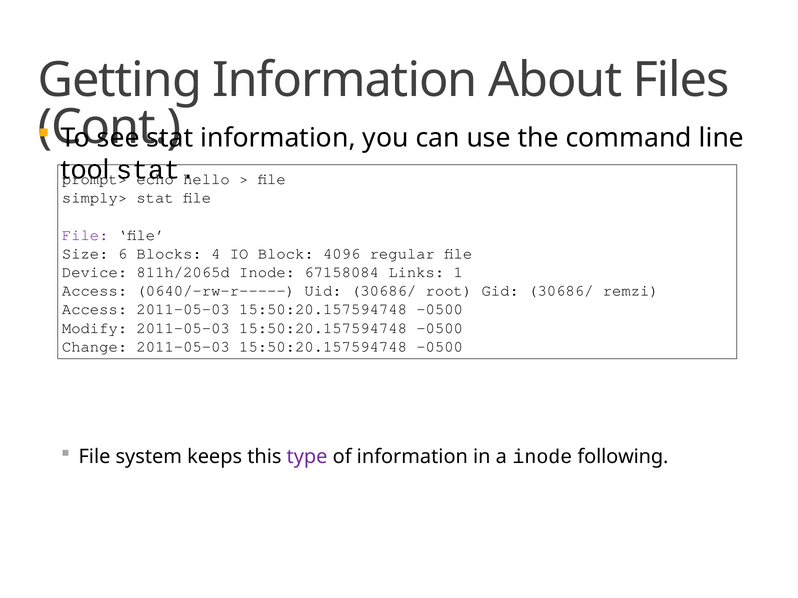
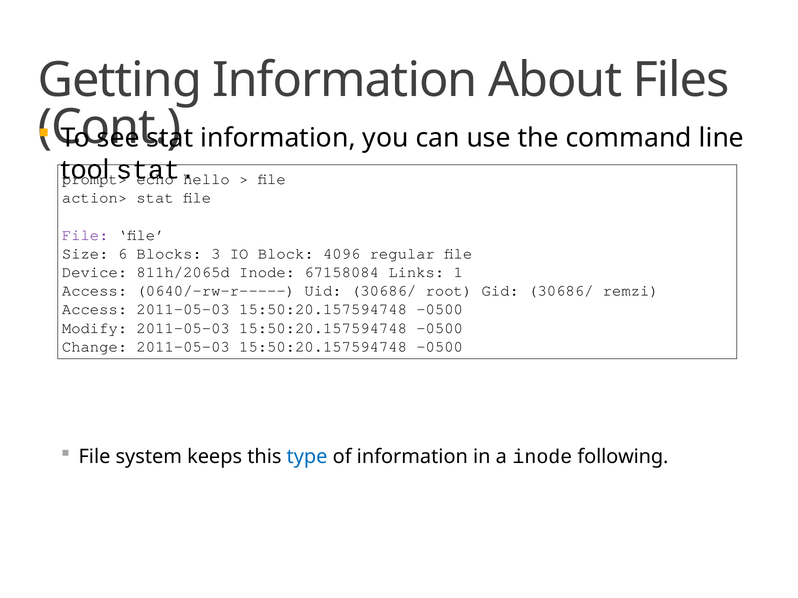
simply>: simply> -> action> (95, 198)
4: 4 -> 3 (216, 254)
type colour: purple -> blue (307, 457)
